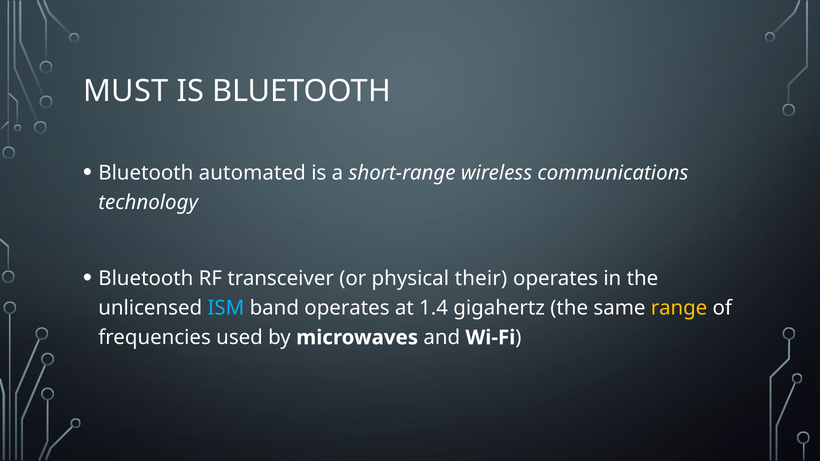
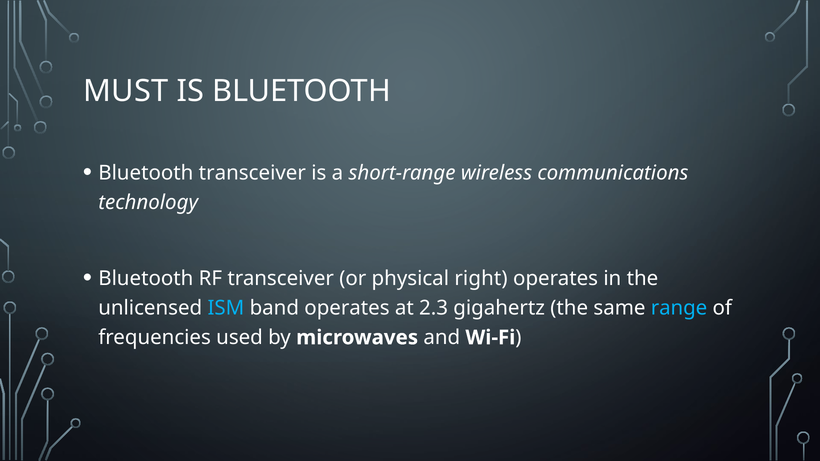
Bluetooth automated: automated -> transceiver (252, 173)
their: their -> right (481, 279)
1.4: 1.4 -> 2.3 (434, 308)
range colour: yellow -> light blue (679, 308)
